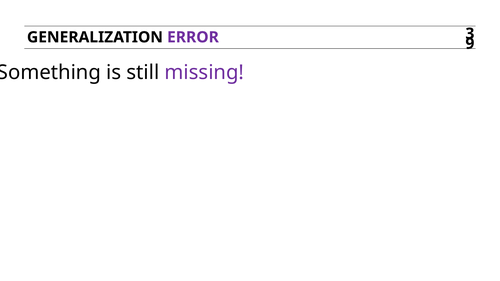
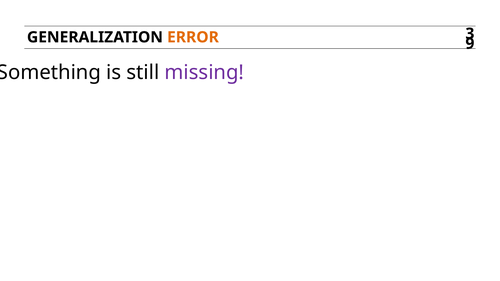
ERROR colour: purple -> orange (193, 37)
